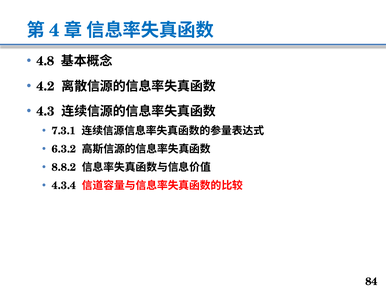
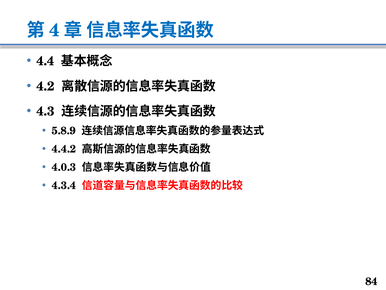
4.8: 4.8 -> 4.4 (45, 61)
7.3.1: 7.3.1 -> 5.8.9 (64, 131)
6.3.2: 6.3.2 -> 4.4.2 (64, 149)
8.8.2: 8.8.2 -> 4.0.3 (64, 167)
